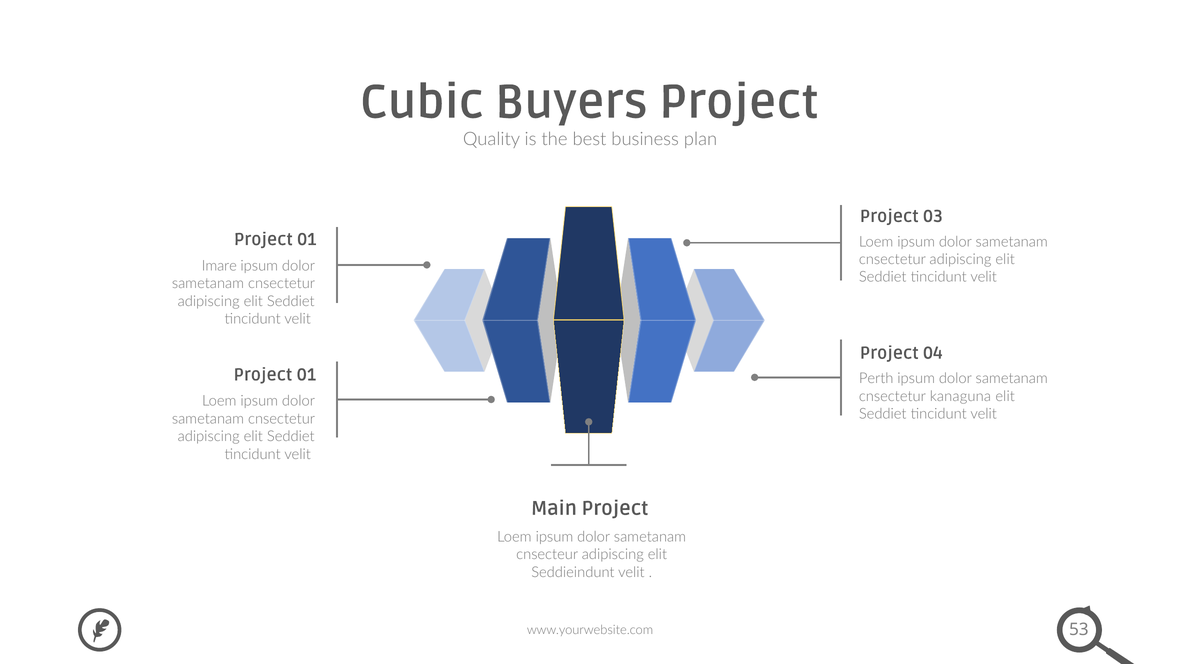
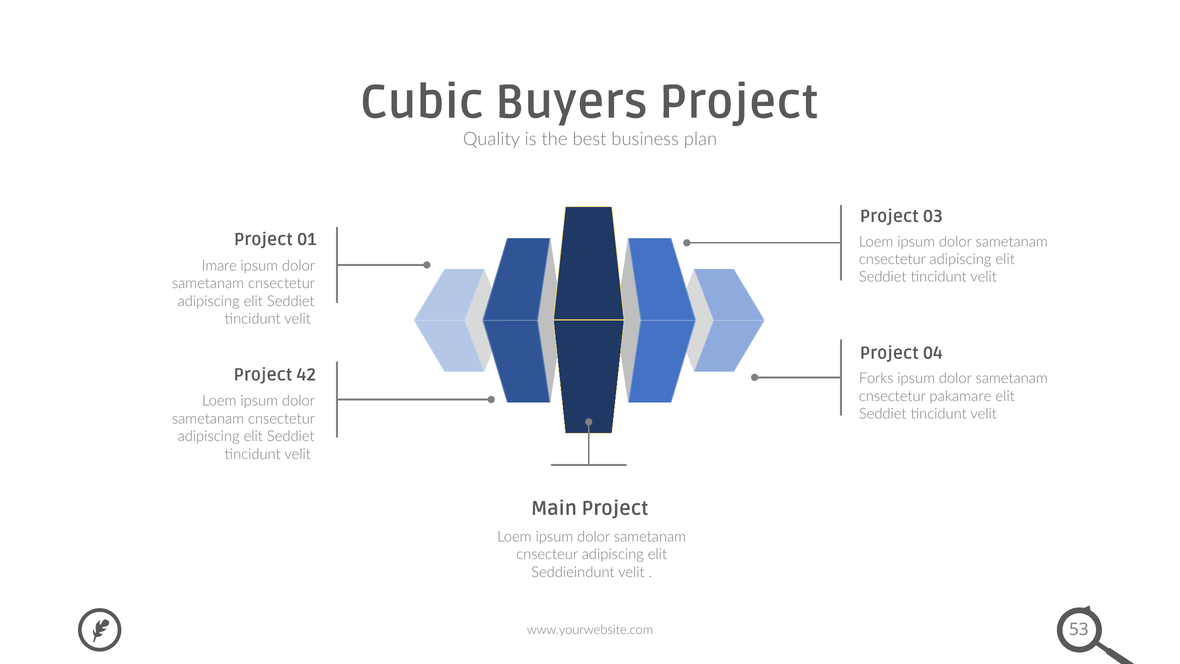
01: 01 -> 42 (306, 375)
Perth: Perth -> Forks (876, 378)
kanaguna: kanaguna -> pakamare (960, 396)
